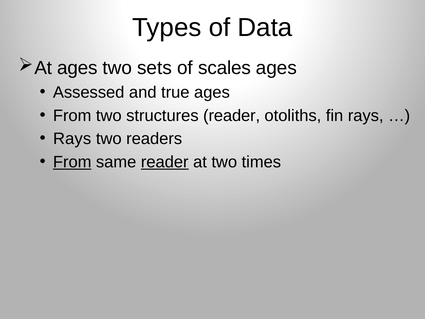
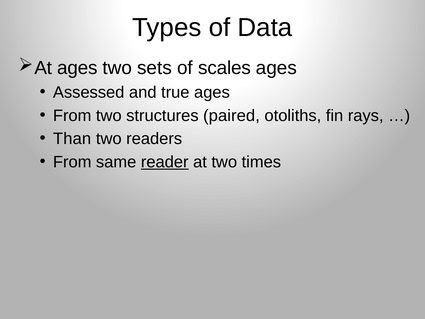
structures reader: reader -> paired (232, 115)
Rays: Rays -> Than (72, 139)
From underline: present -> none (72, 162)
